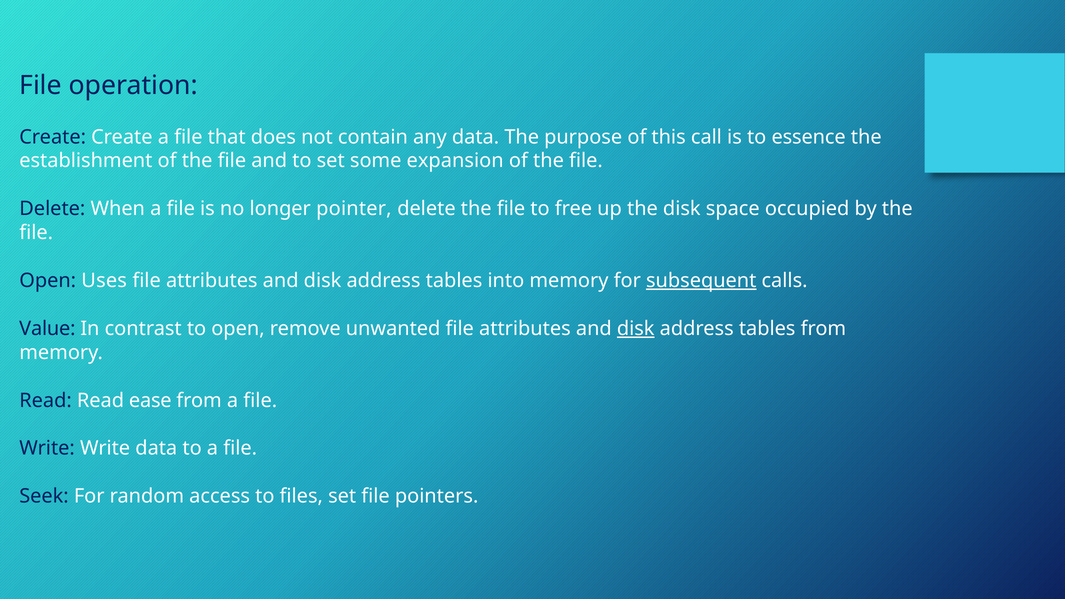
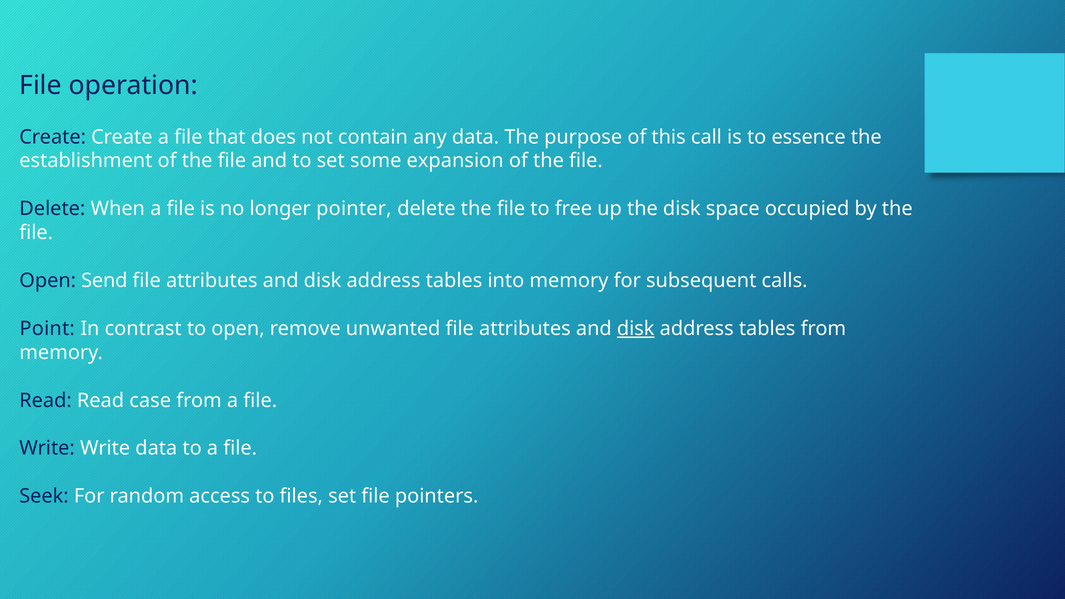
Uses: Uses -> Send (104, 281)
subsequent underline: present -> none (701, 281)
Value: Value -> Point (47, 329)
ease: ease -> case (150, 401)
